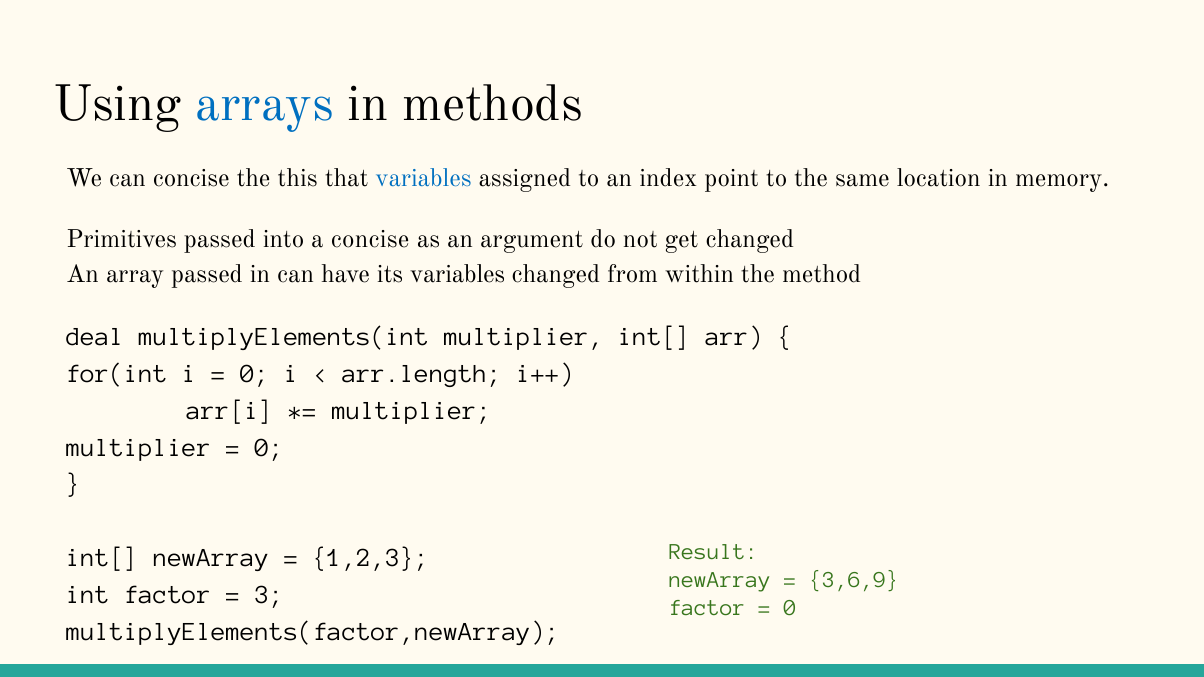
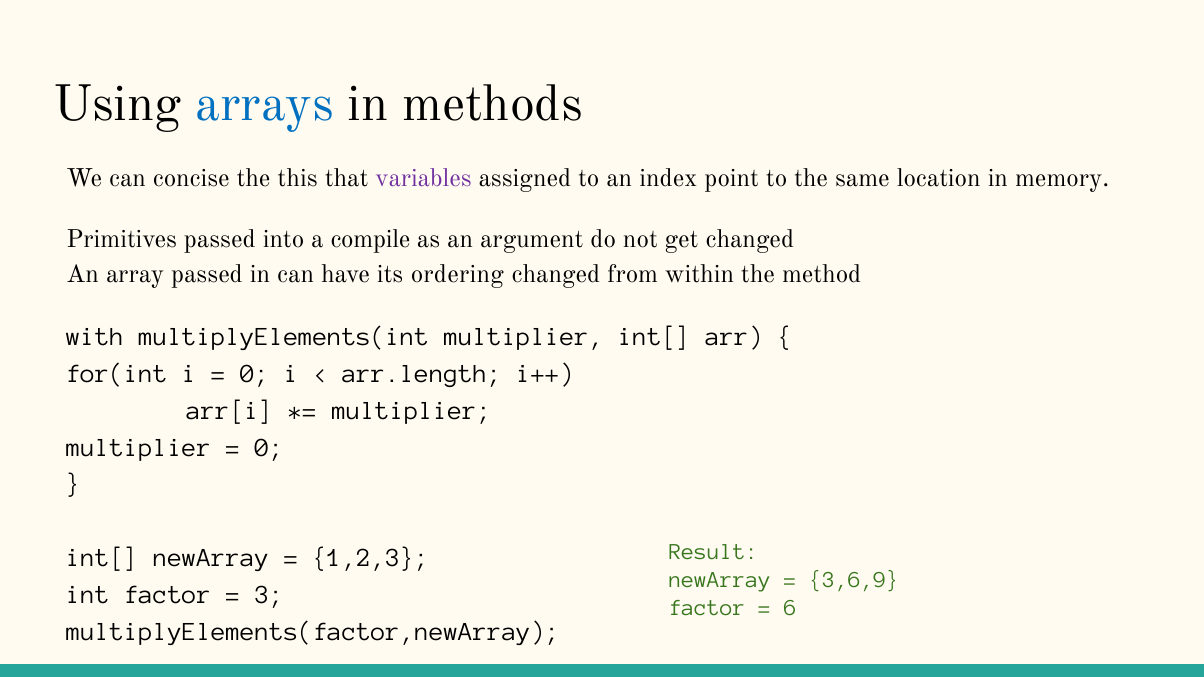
variables colour: blue -> purple (424, 178)
a concise: concise -> compile (370, 239)
its variables: variables -> ordering (457, 274)
deal: deal -> with (95, 337)
0: 0 -> 6 (791, 608)
